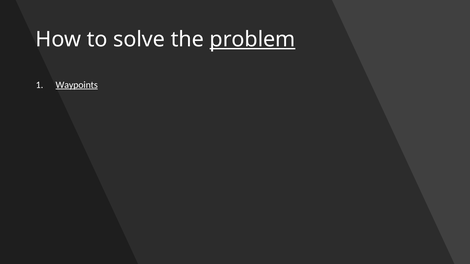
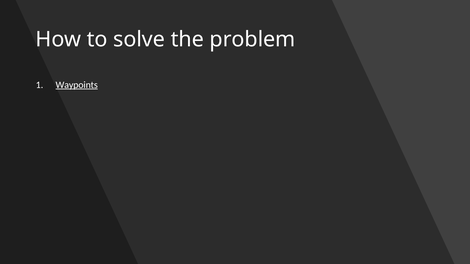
problem underline: present -> none (252, 39)
